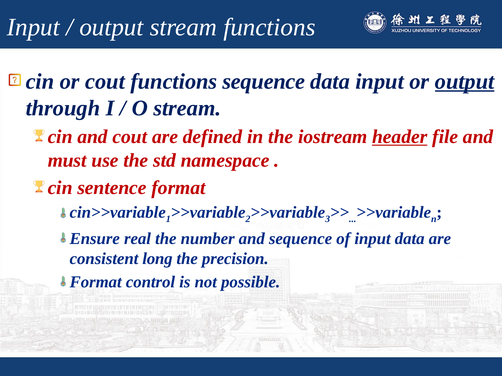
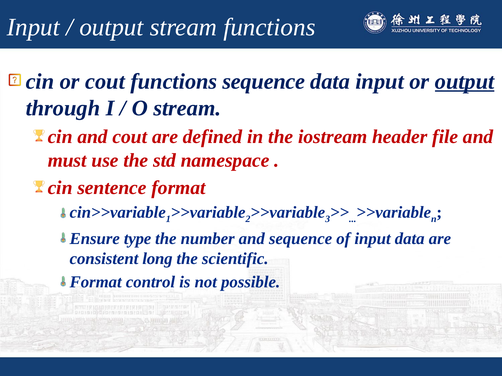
header underline: present -> none (400, 137)
real: real -> type (138, 239)
precision: precision -> scientific (235, 259)
